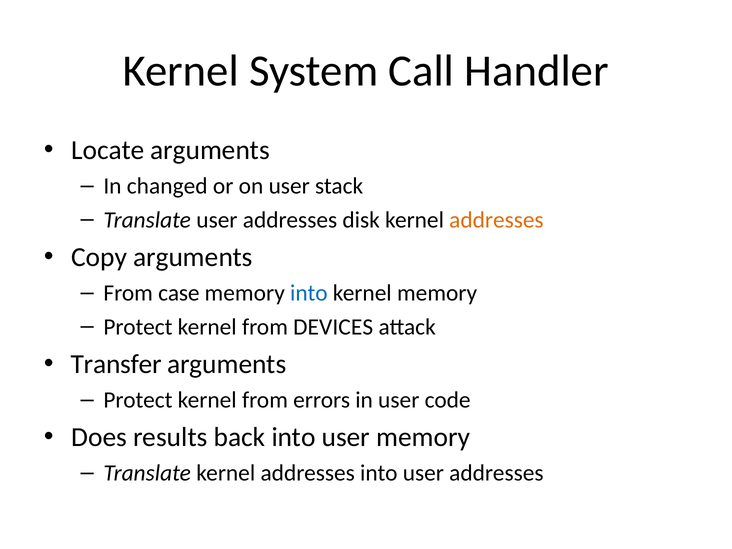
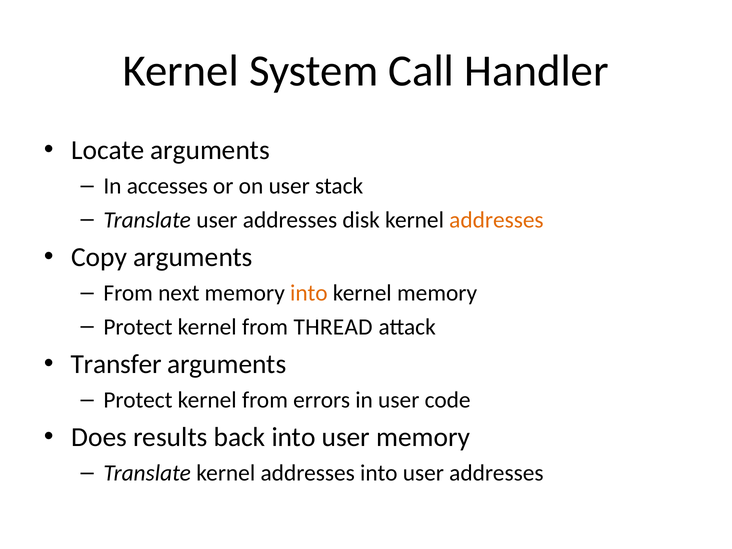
changed: changed -> accesses (167, 186)
case: case -> next (179, 293)
into colour: blue -> orange (309, 293)
DEVICES: DEVICES -> THREAD (333, 327)
